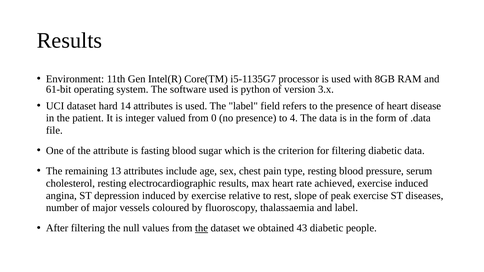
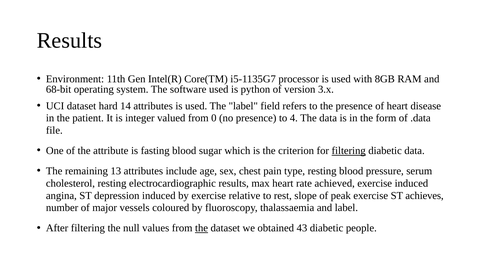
61-bit: 61-bit -> 68-bit (59, 89)
filtering underline: none -> present (349, 151)
diseases: diseases -> achieves (425, 196)
